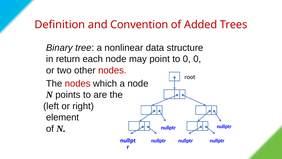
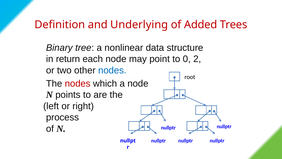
Convention: Convention -> Underlying (139, 25)
0 0: 0 -> 2 (197, 59)
nodes colour: red -> blue (112, 70)
element: element -> process (62, 117)
